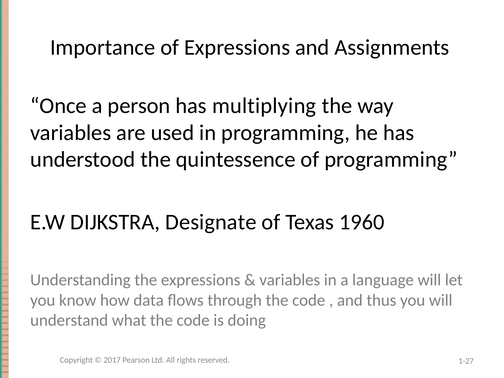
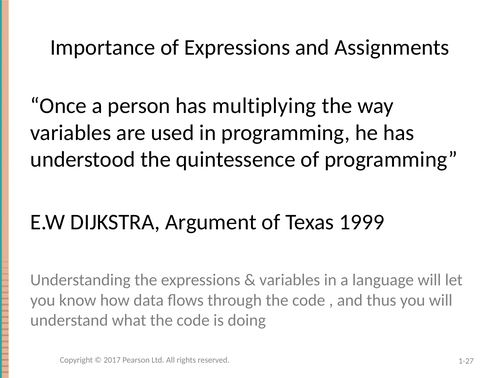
Designate: Designate -> Argument (211, 222)
1960: 1960 -> 1999 (362, 222)
